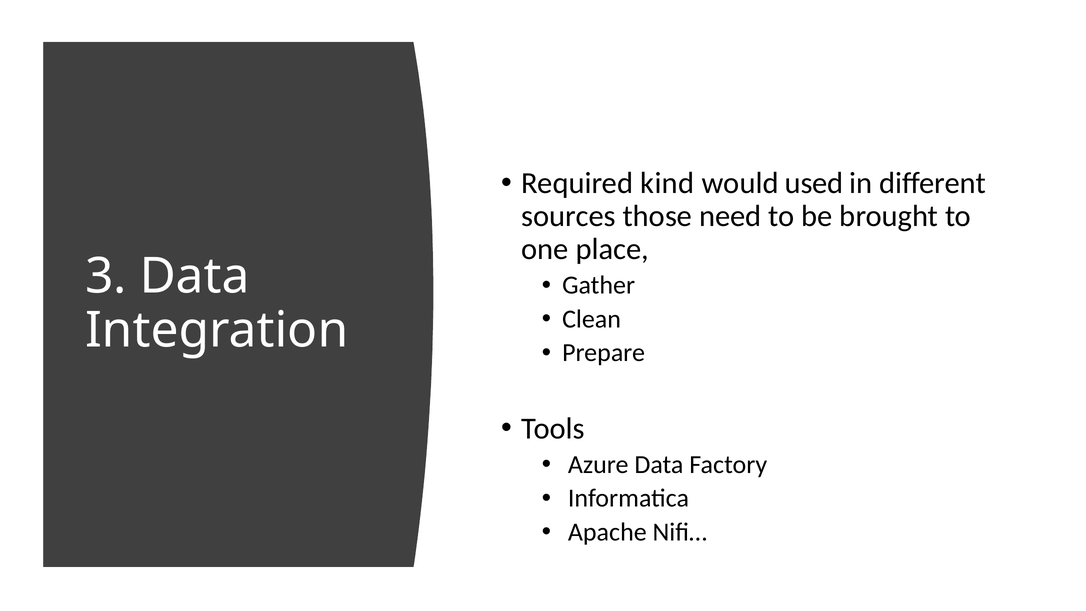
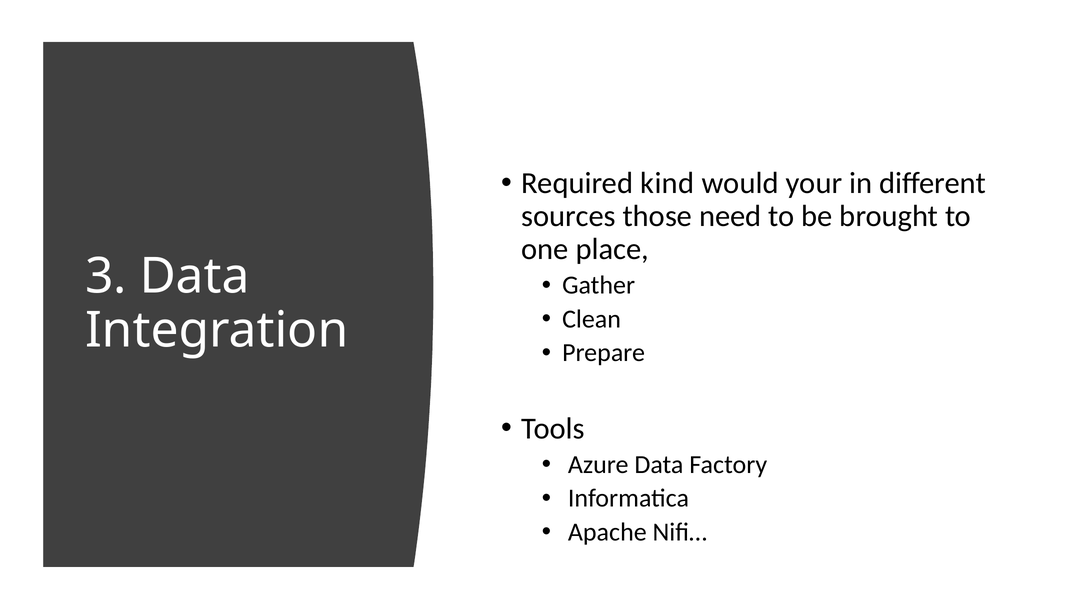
used: used -> your (814, 183)
